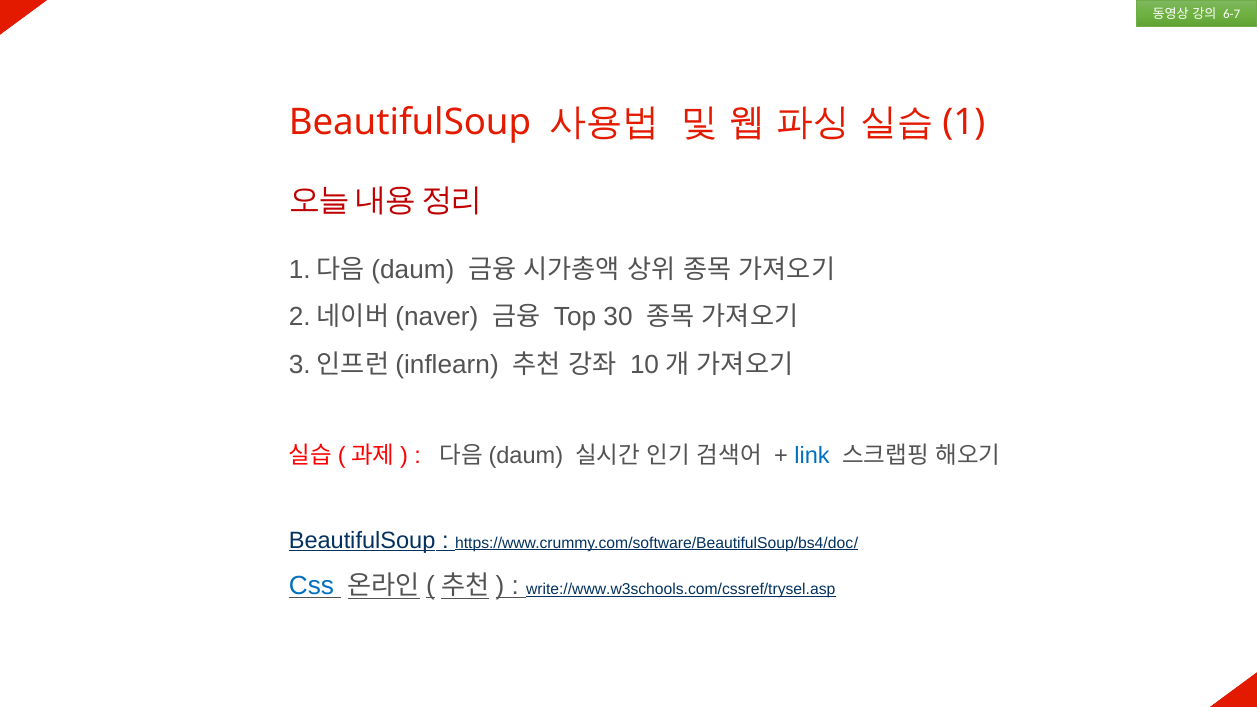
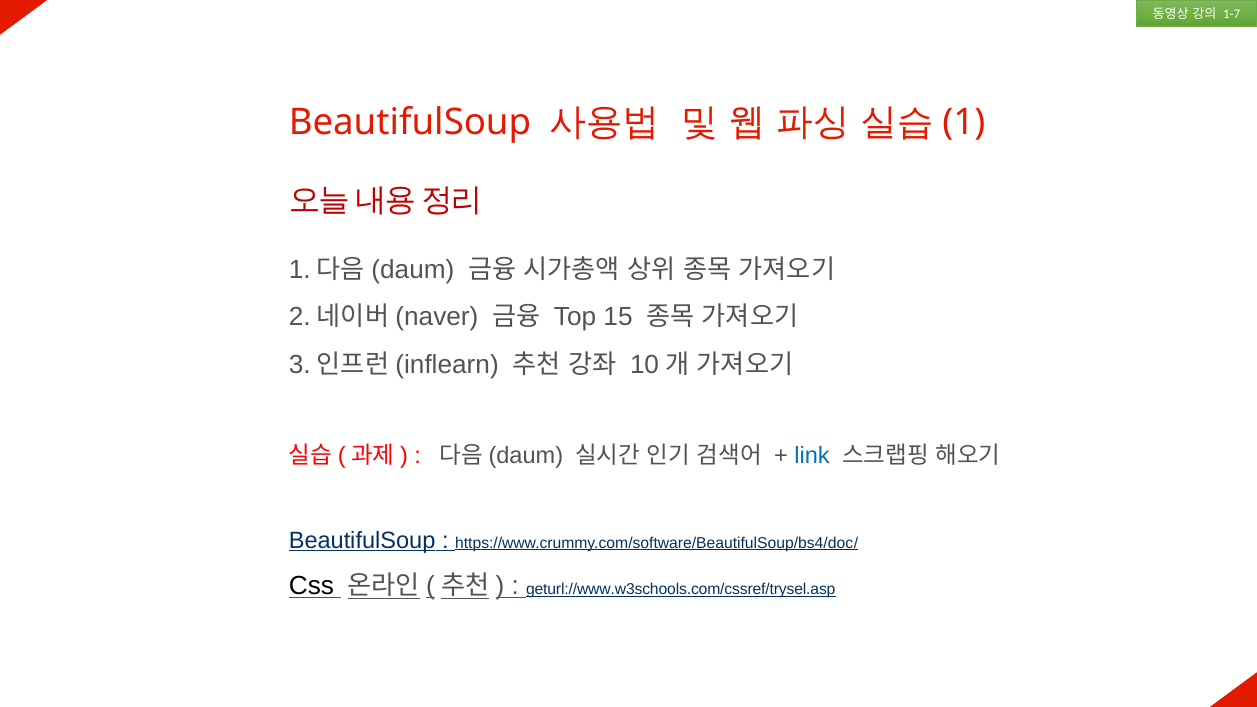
6-7: 6-7 -> 1-7 (1232, 14)
30: 30 -> 15 (618, 317)
Css colour: blue -> black (311, 586)
write://www.w3schools.com/cssref/trysel.asp: write://www.w3schools.com/cssref/trysel.asp -> geturl://www.w3schools.com/cssref/trysel.asp (681, 590)
